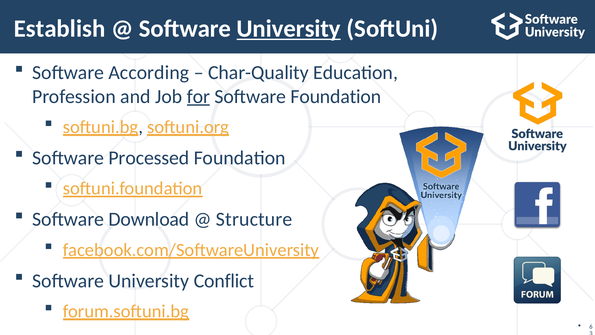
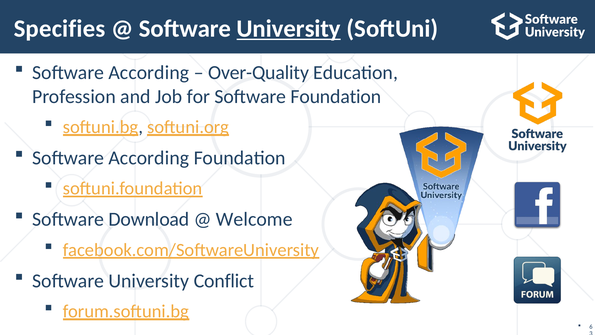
Establish: Establish -> Specifies (59, 29)
Char-Quality: Char-Quality -> Over-Quality (259, 73)
for underline: present -> none (198, 96)
Processed: Processed -> According (149, 158)
Structure: Structure -> Welcome (254, 219)
